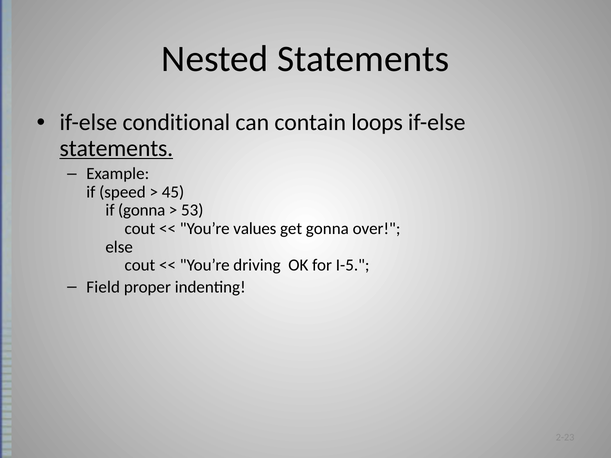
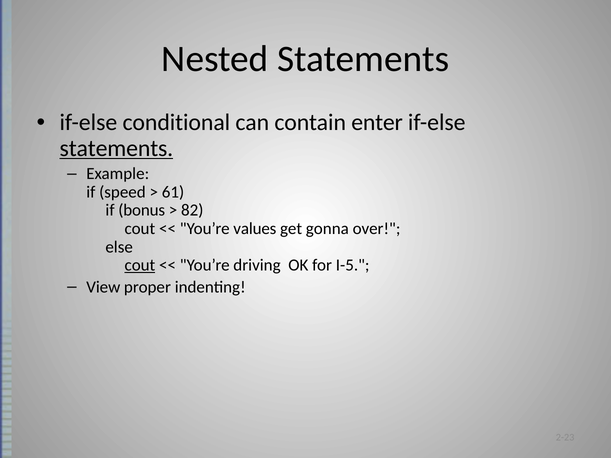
loops: loops -> enter (377, 123)
45: 45 -> 61 (173, 192)
if gonna: gonna -> bonus (142, 210)
53: 53 -> 82 (192, 210)
cout underline: none -> present (140, 265)
Field: Field -> View (103, 287)
